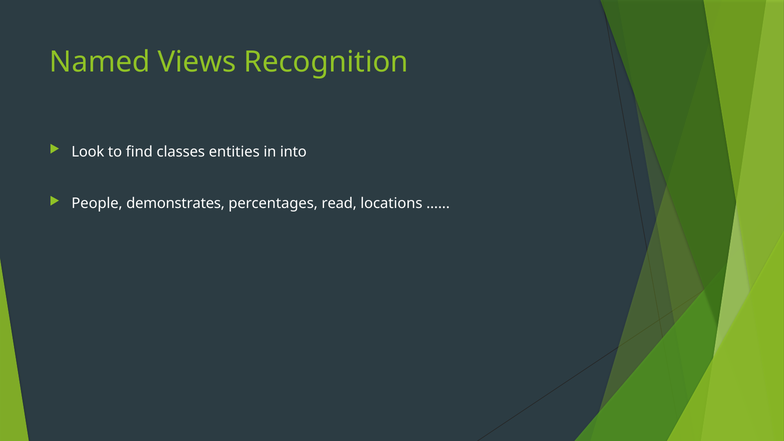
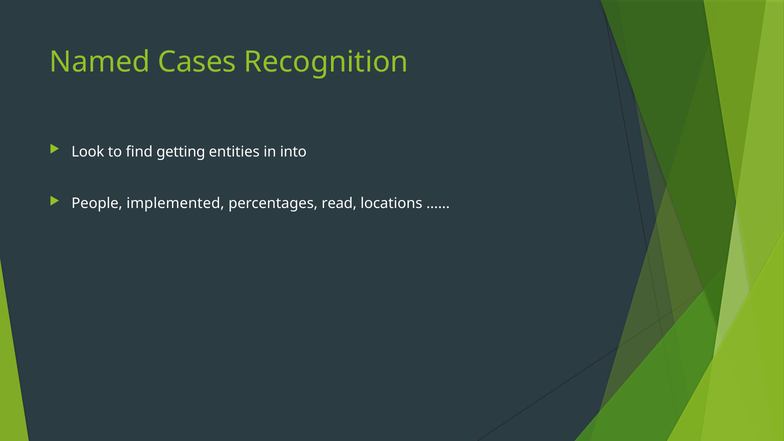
Views: Views -> Cases (197, 62)
classes: classes -> getting (181, 152)
demonstrates: demonstrates -> implemented (175, 203)
